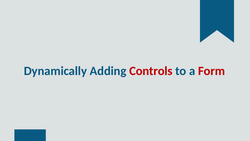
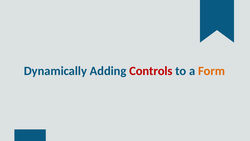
Form colour: red -> orange (212, 71)
